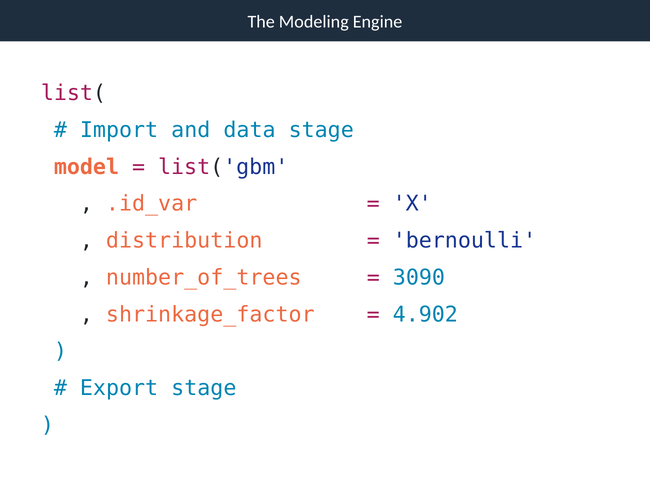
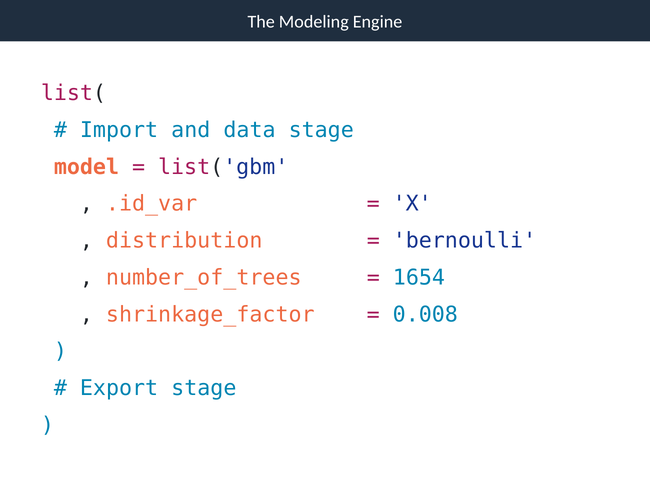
3090: 3090 -> 1654 (419, 278)
4.902: 4.902 -> 0.008 (425, 315)
